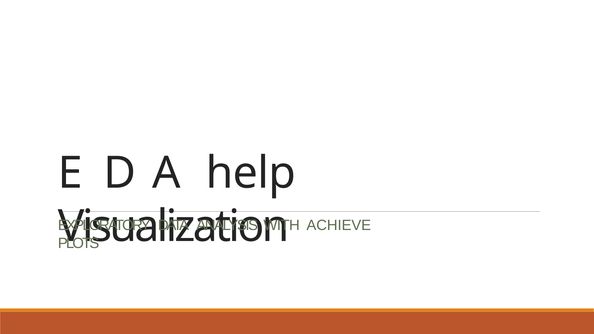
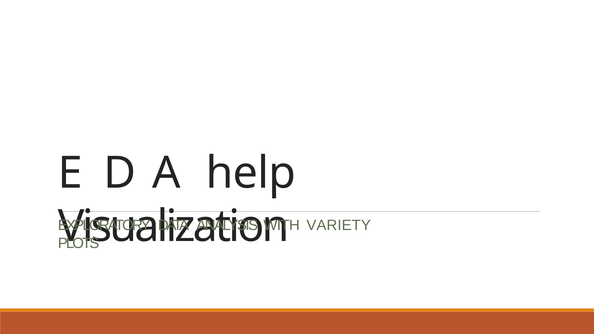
ACHIEVE: ACHIEVE -> VARIETY (339, 226)
